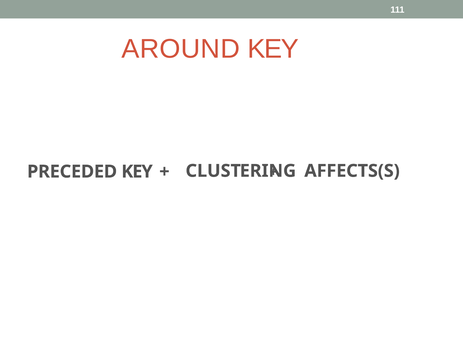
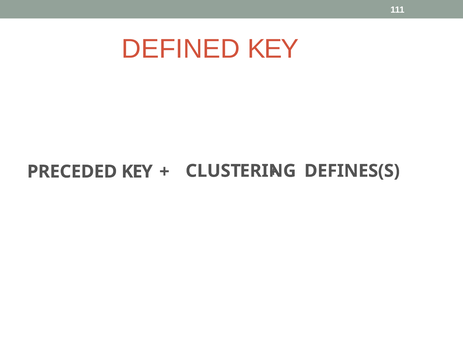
AROUND: AROUND -> DEFINED (181, 49)
AFFECTS(S: AFFECTS(S -> DEFINES(S (352, 171)
